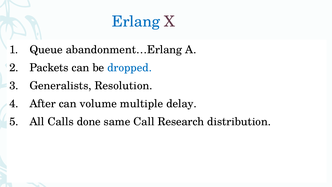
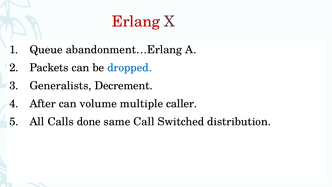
Erlang colour: blue -> red (136, 22)
Resolution: Resolution -> Decrement (124, 86)
delay: delay -> caller (182, 104)
Research: Research -> Switched (181, 122)
